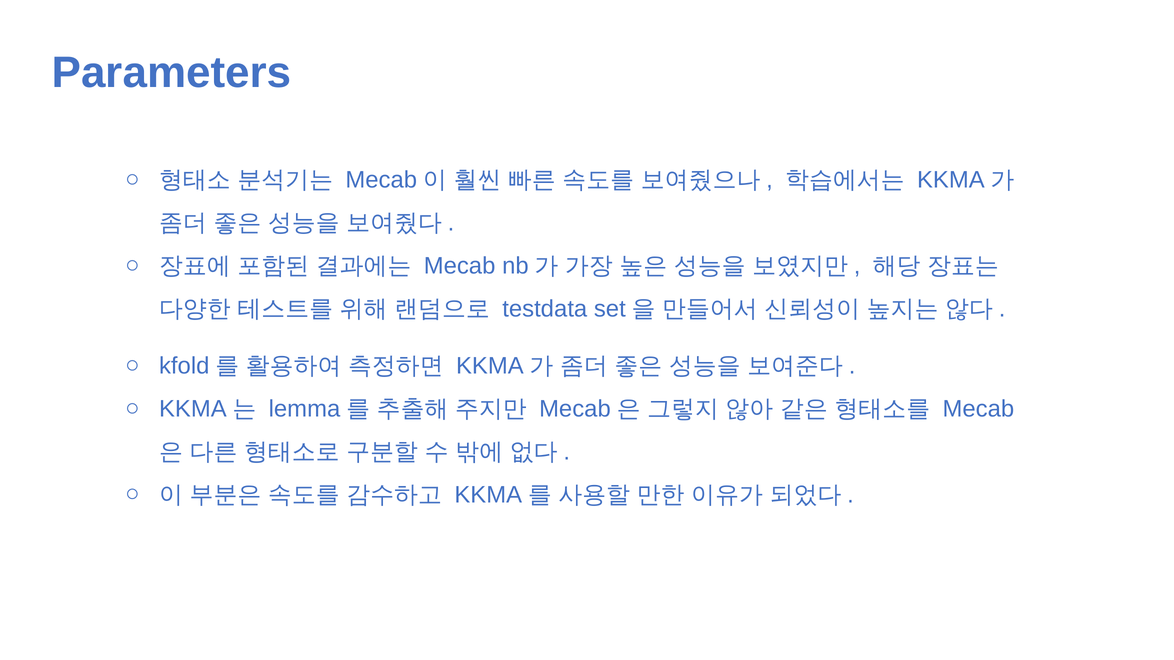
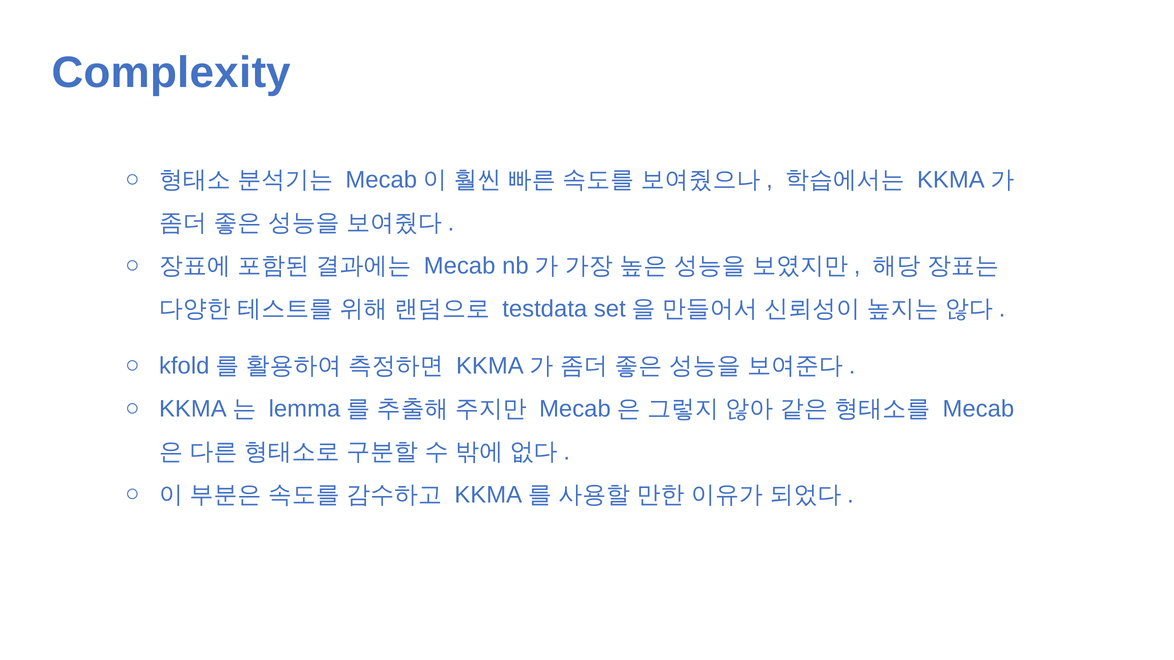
Parameters: Parameters -> Complexity (171, 73)
